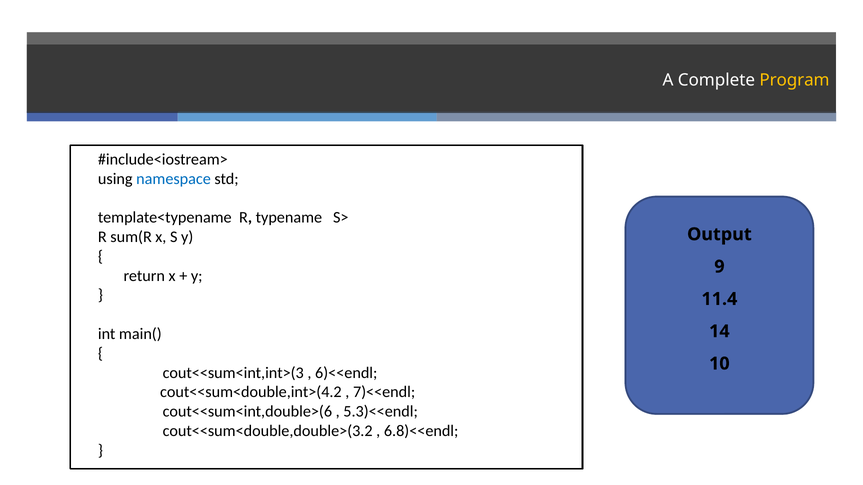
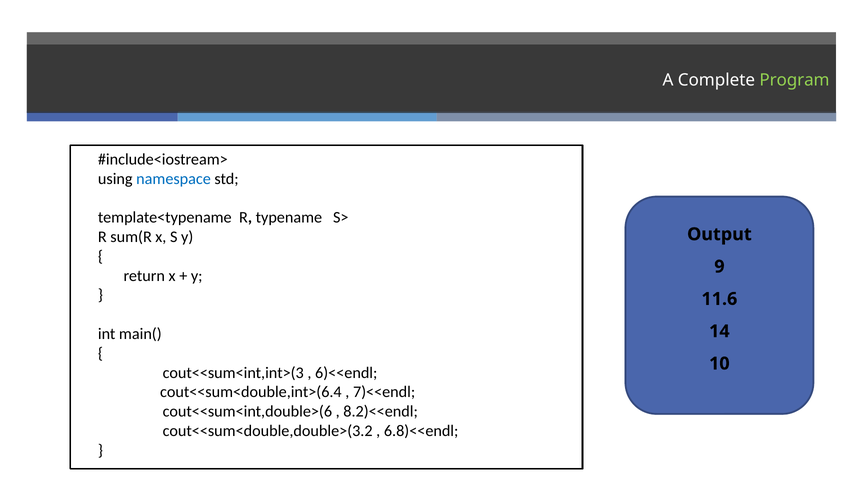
Program colour: yellow -> light green (795, 80)
11.4: 11.4 -> 11.6 (719, 299)
cout<<sum<double,int>(4.2: cout<<sum<double,int>(4.2 -> cout<<sum<double,int>(6.4 (251, 392)
5.3)<<endl: 5.3)<<endl -> 8.2)<<endl (381, 412)
